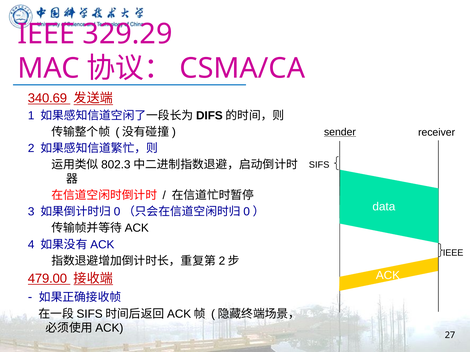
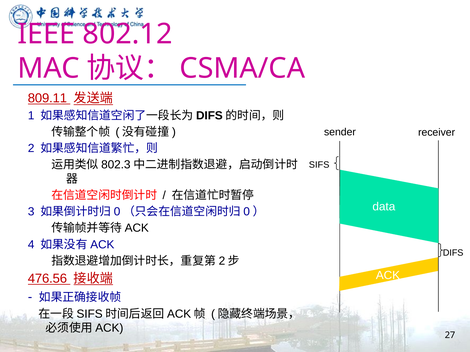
329.29: 329.29 -> 802.12 (128, 34)
340.69: 340.69 -> 809.11 (47, 98)
sender underline: present -> none (340, 132)
IEEE: IEEE -> DIFS (453, 253)
479.00: 479.00 -> 476.56 (47, 279)
